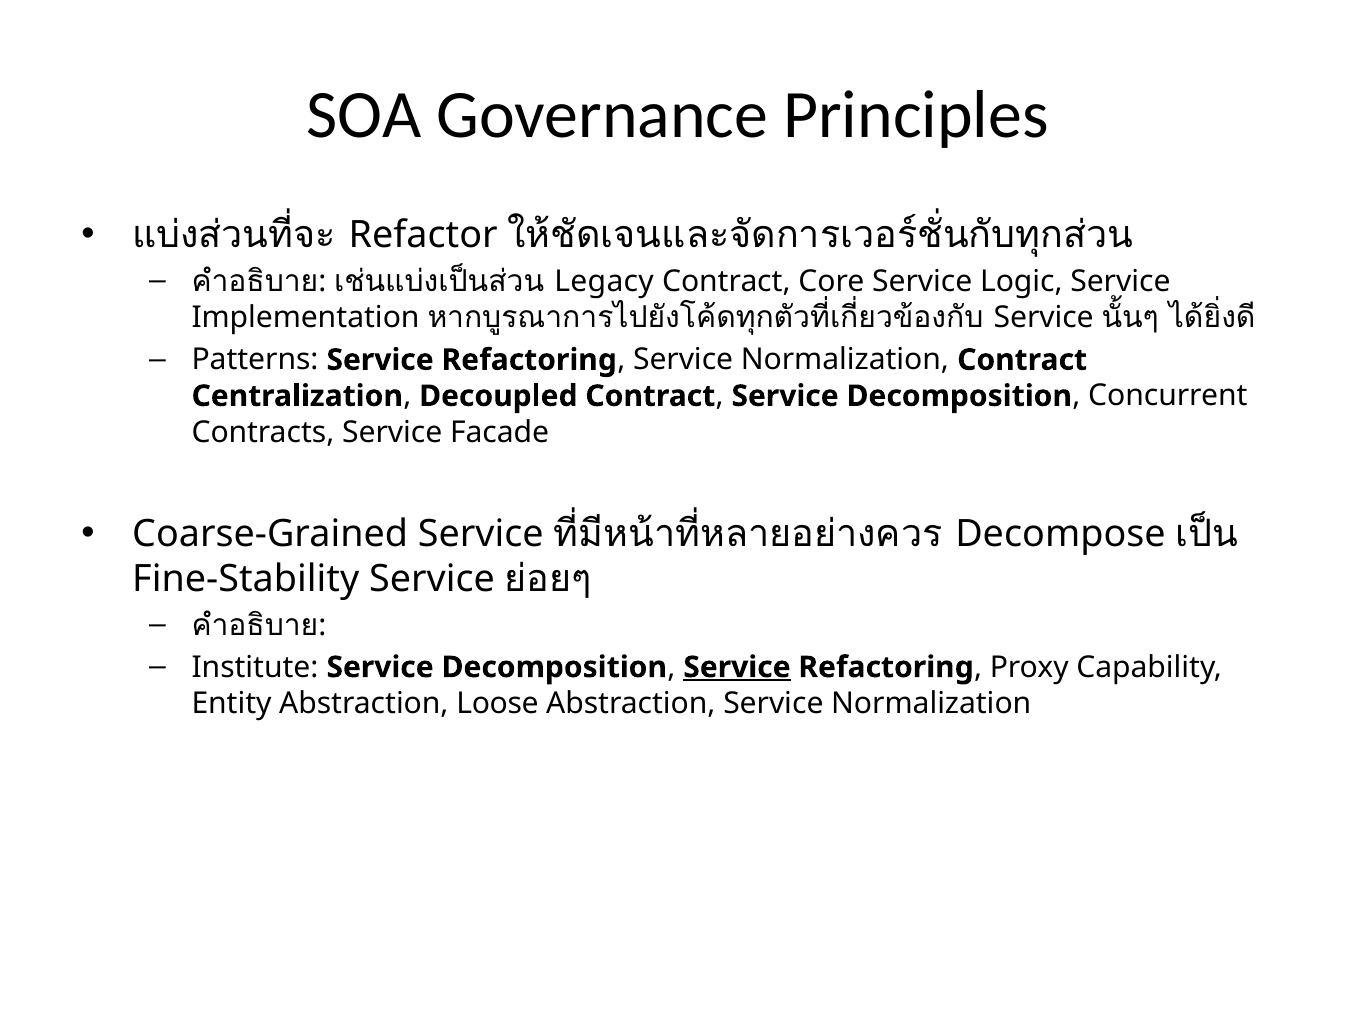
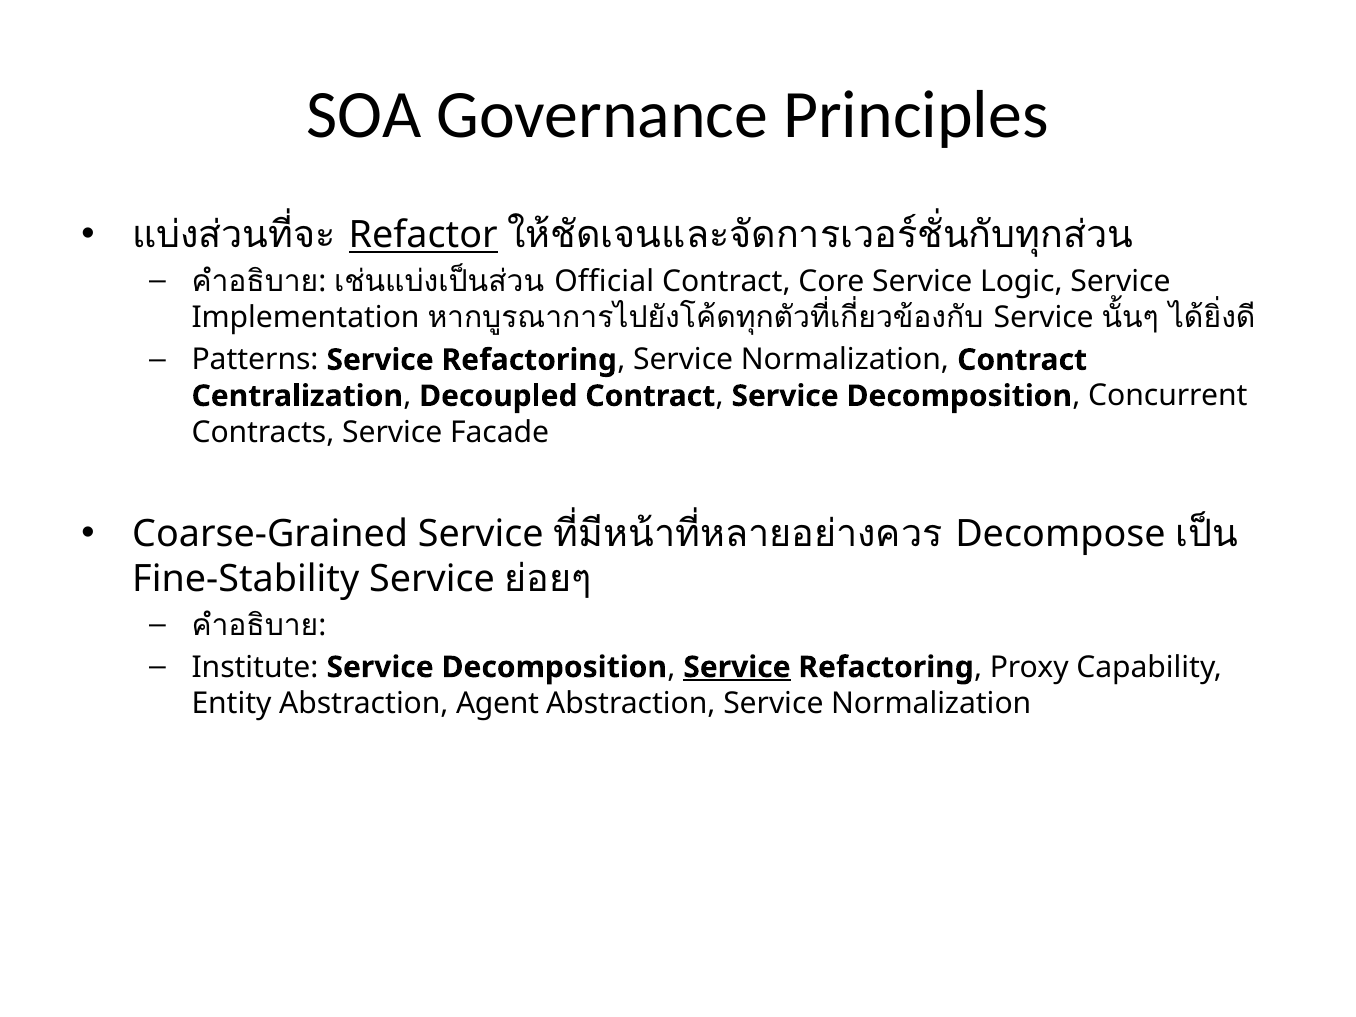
Refactor underline: none -> present (423, 235)
Legacy: Legacy -> Official (604, 282)
Loose: Loose -> Agent (498, 703)
